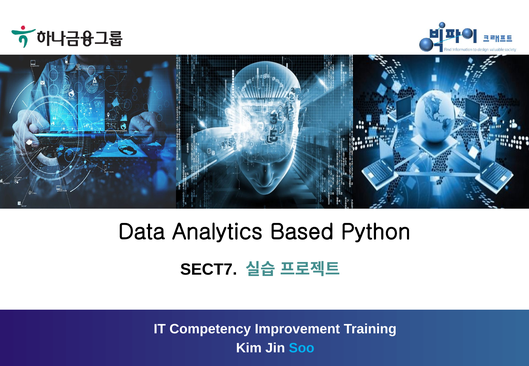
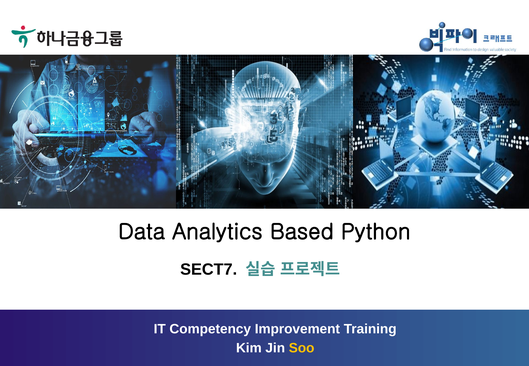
Soo colour: light blue -> yellow (302, 348)
